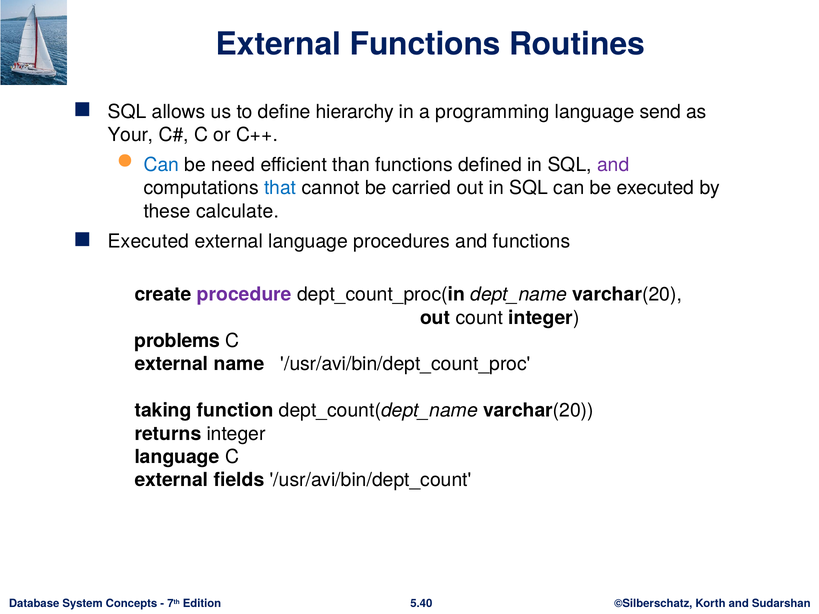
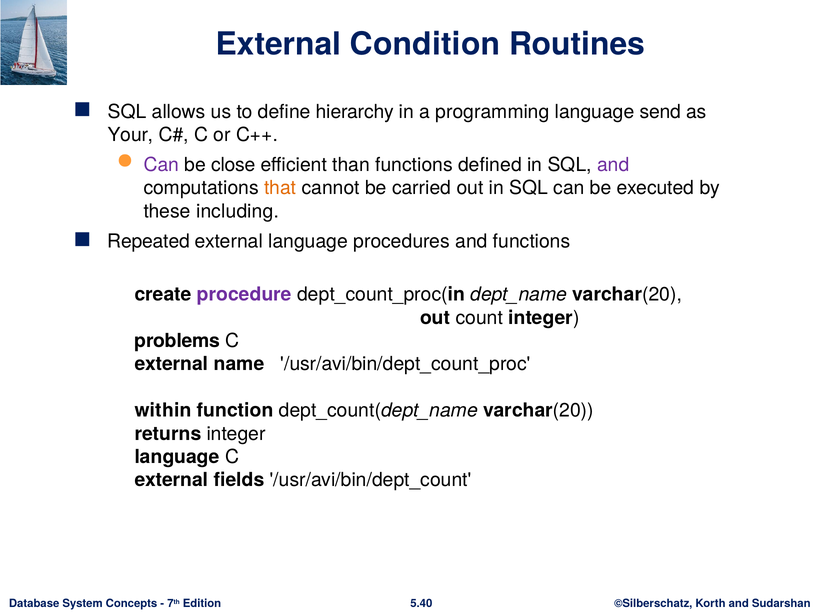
External Functions: Functions -> Condition (425, 44)
Can colour: blue -> purple (161, 165)
need: need -> close (233, 165)
that colour: blue -> orange (280, 188)
calculate: calculate -> including (238, 211)
Executed: Executed -> Repeated (149, 241)
taking: taking -> within (163, 411)
